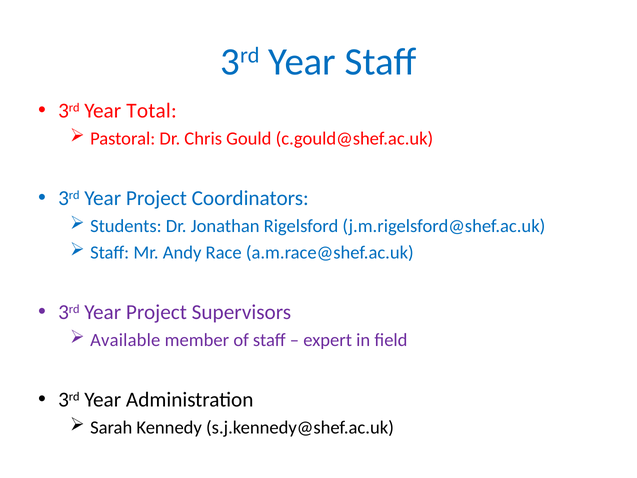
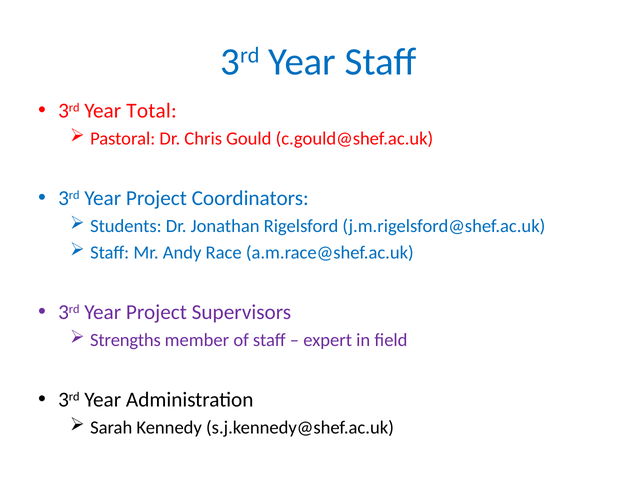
Available: Available -> Strengths (125, 340)
